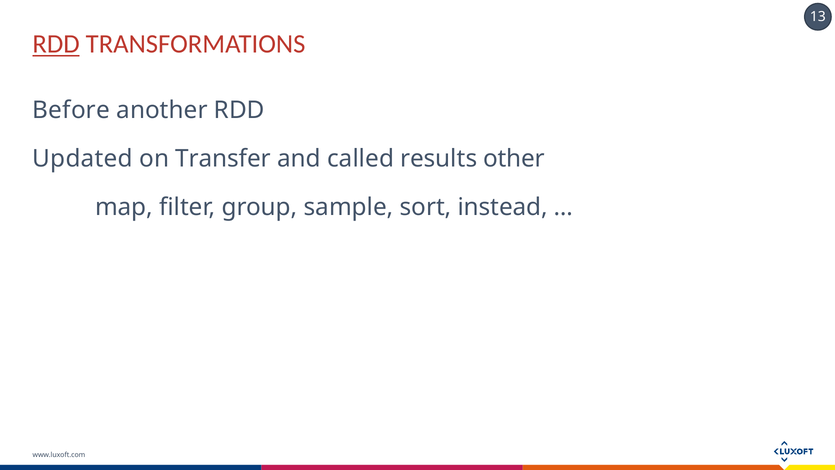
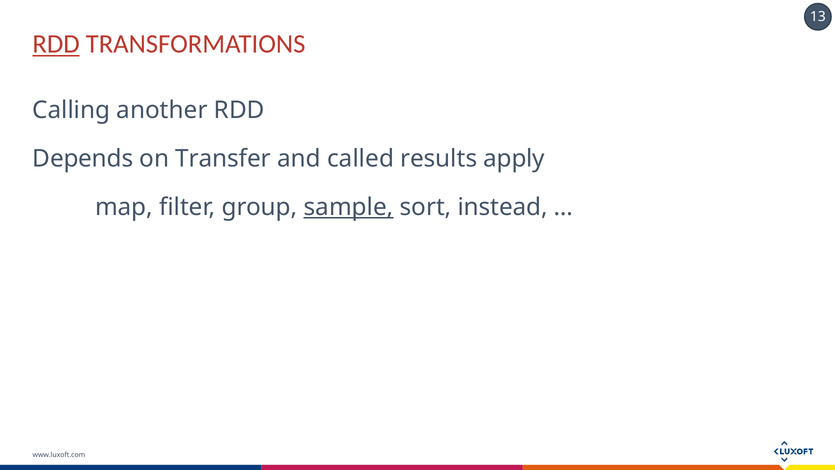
Before: Before -> Calling (71, 110)
Updated: Updated -> Depends (83, 159)
other: other -> apply (514, 159)
sample underline: none -> present (349, 207)
